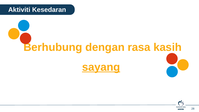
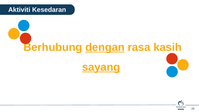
dengan underline: none -> present (105, 47)
